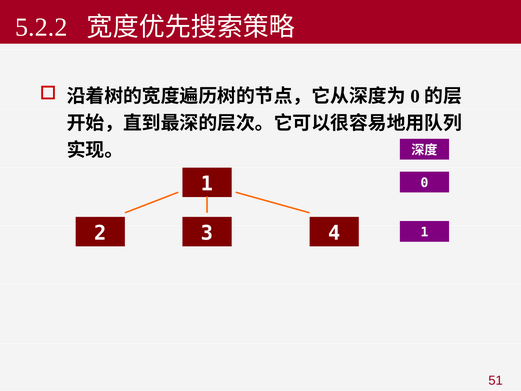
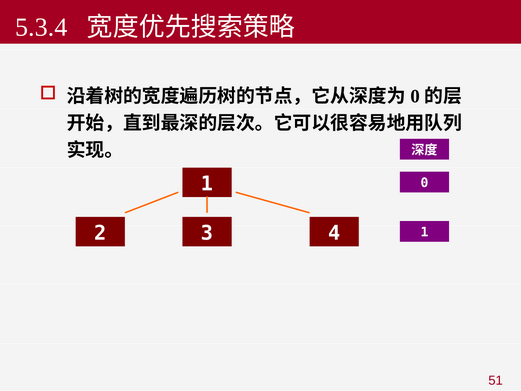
5.2.2: 5.2.2 -> 5.3.4 (41, 27)
